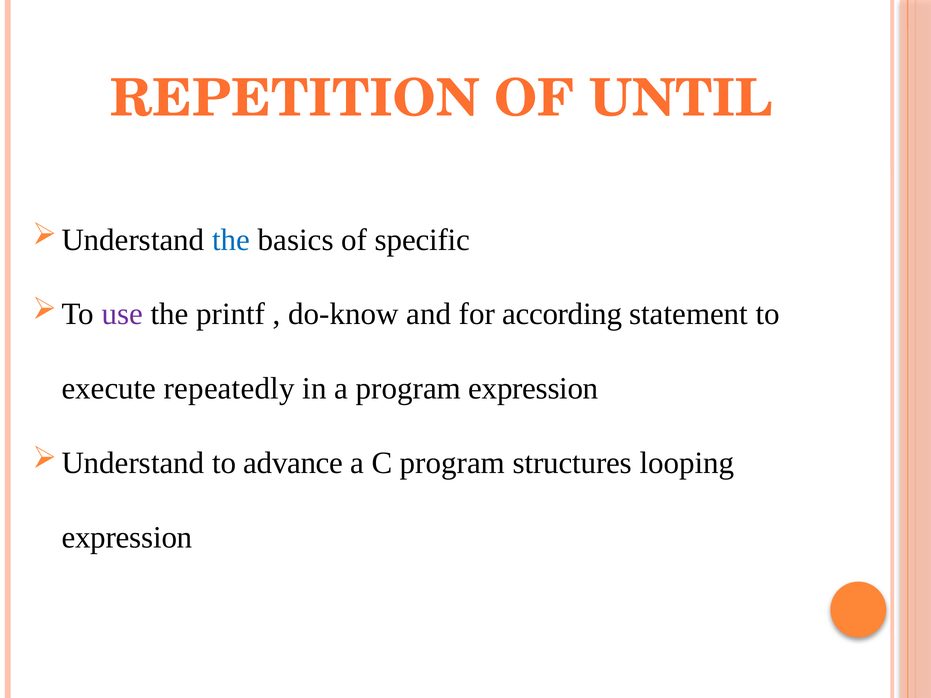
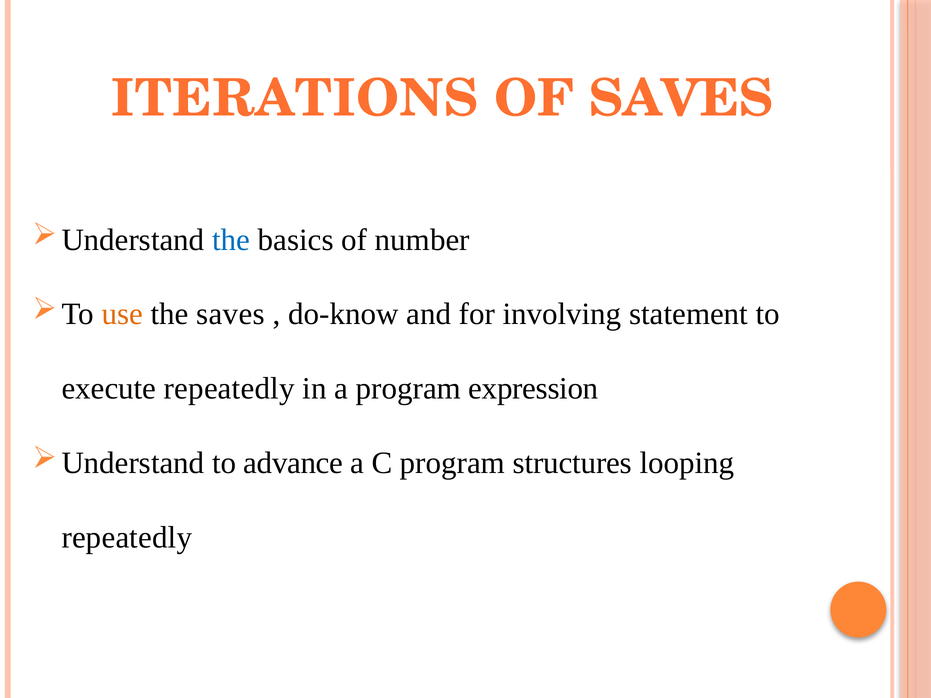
REPETITION: REPETITION -> ITERATIONS (295, 99)
OF UNTIL: UNTIL -> SAVES (681, 99)
specific: specific -> number (422, 240)
use colour: purple -> orange (122, 314)
the printf: printf -> saves (230, 314)
according: according -> involving (562, 314)
expression: expression -> repeatedly (127, 538)
